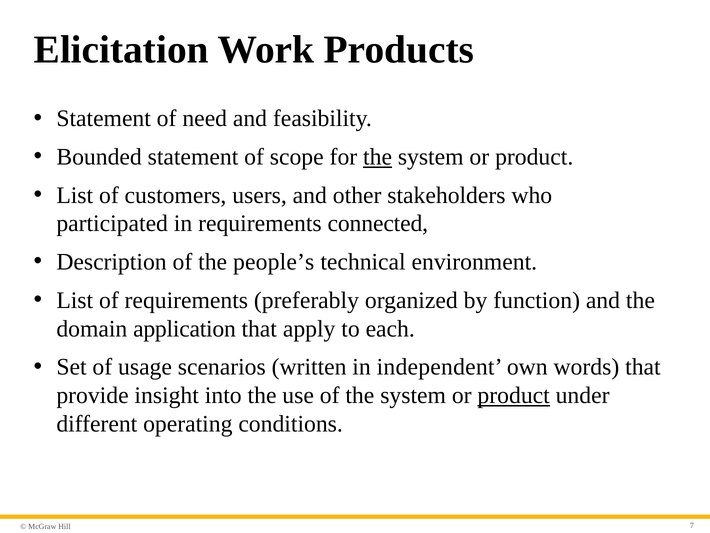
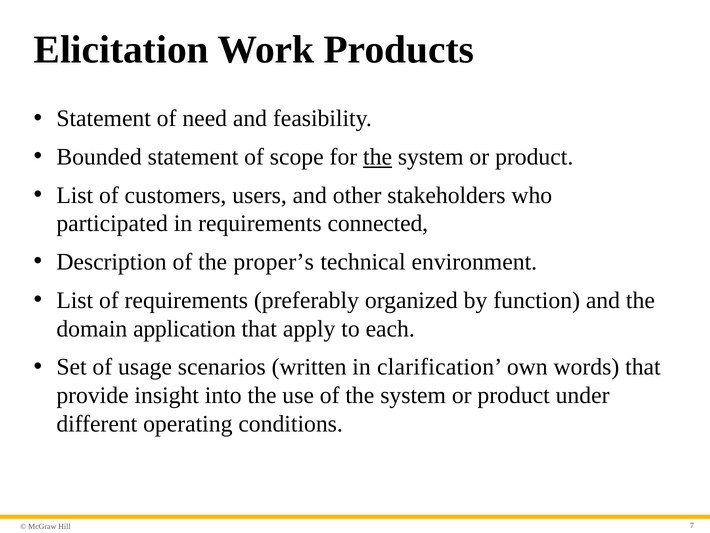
people’s: people’s -> proper’s (274, 262)
independent: independent -> clarification (440, 367)
product underline: present -> none (514, 395)
